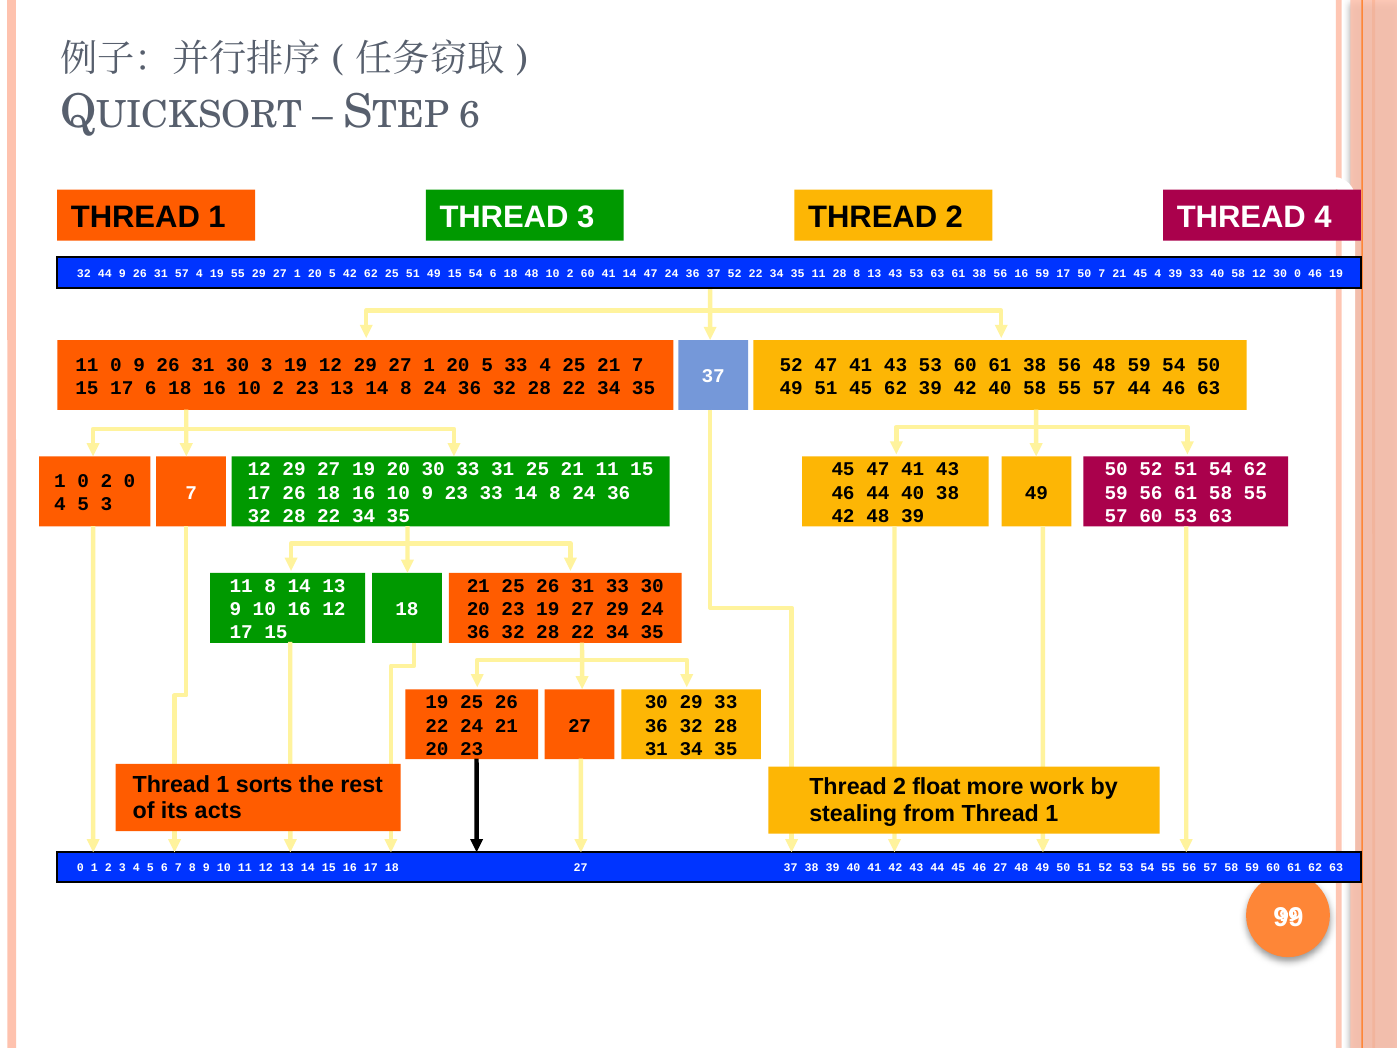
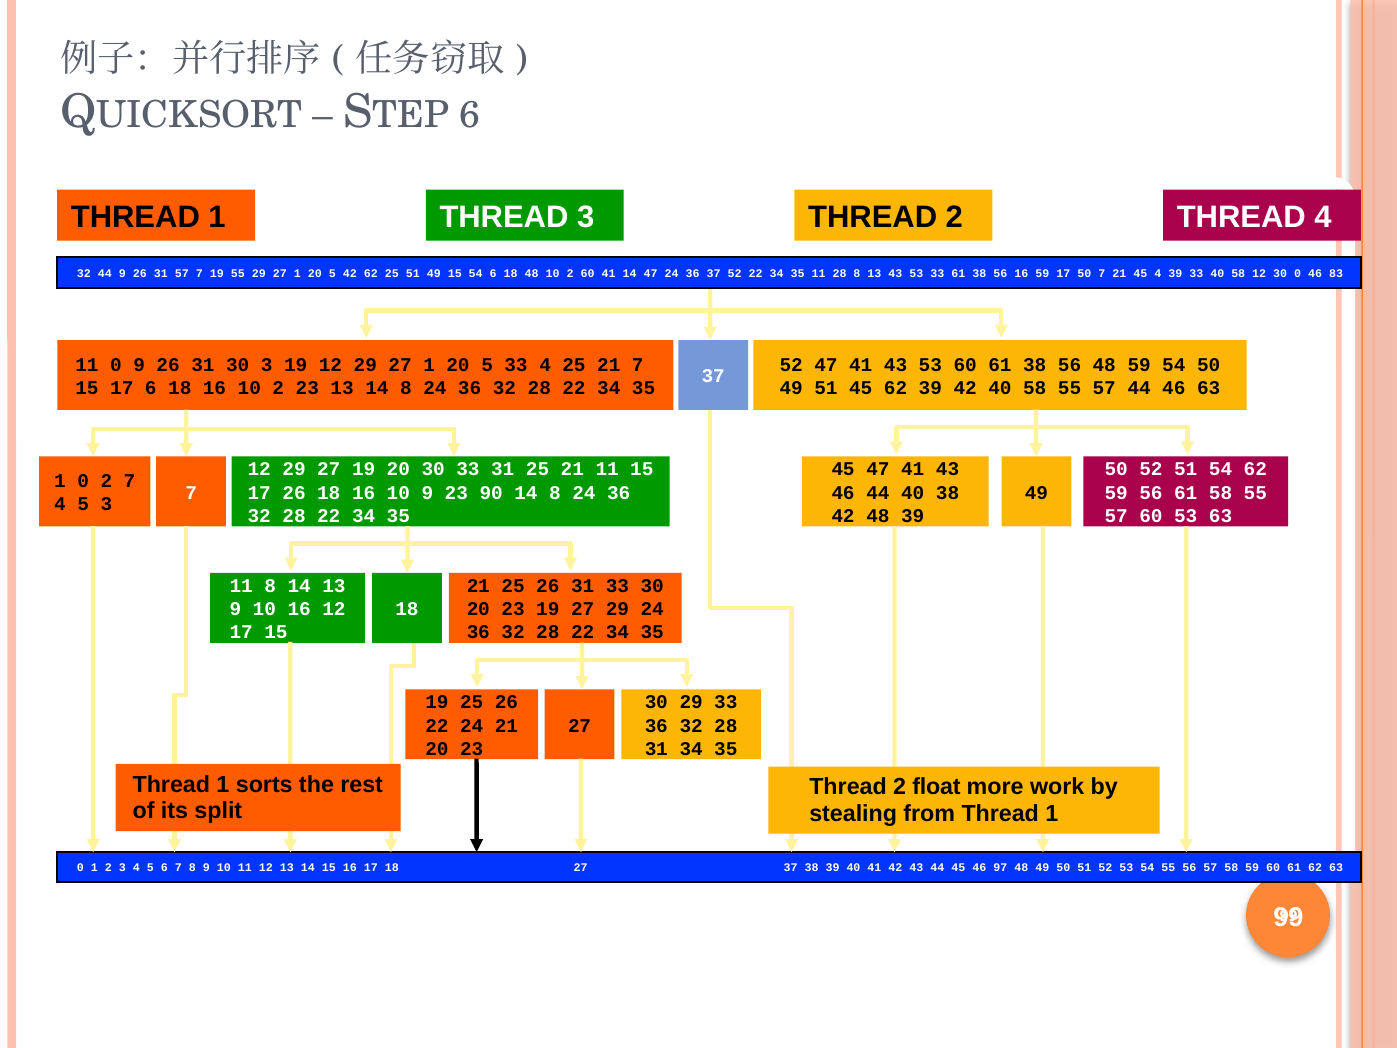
57 4: 4 -> 7 (199, 273)
43 53 63: 63 -> 33 (937, 273)
46 19: 19 -> 83 (1336, 273)
2 0: 0 -> 7 (129, 481)
23 33: 33 -> 90 (491, 493)
acts: acts -> split (218, 811)
46 27: 27 -> 97 (1000, 867)
